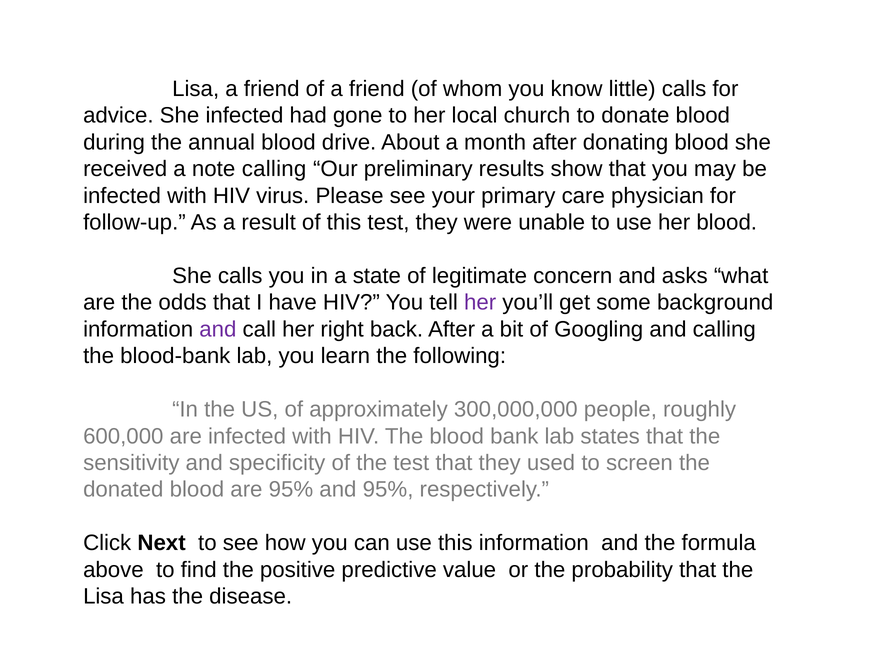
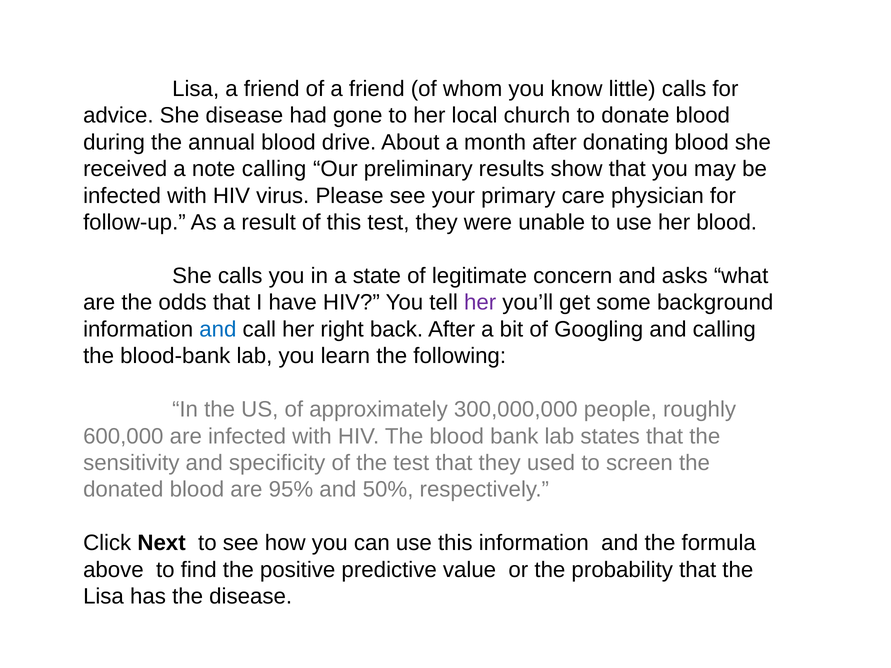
She infected: infected -> disease (244, 116)
and colour: purple -> blue (218, 329)
and 95%: 95% -> 50% (388, 490)
